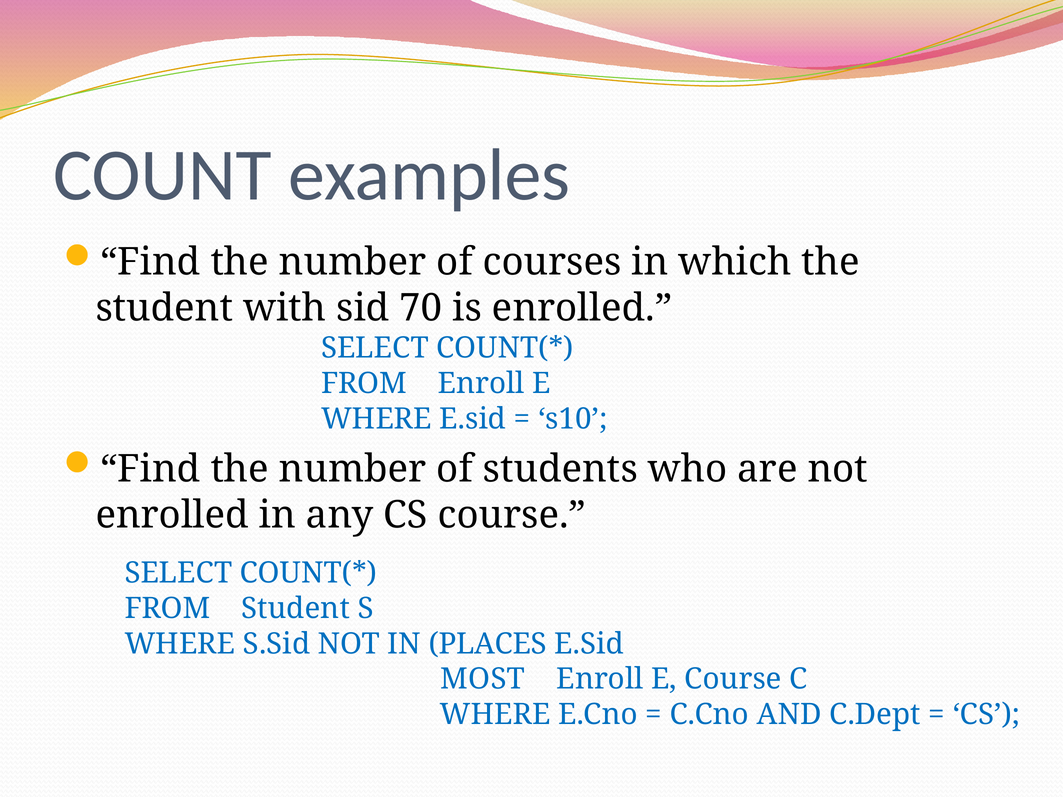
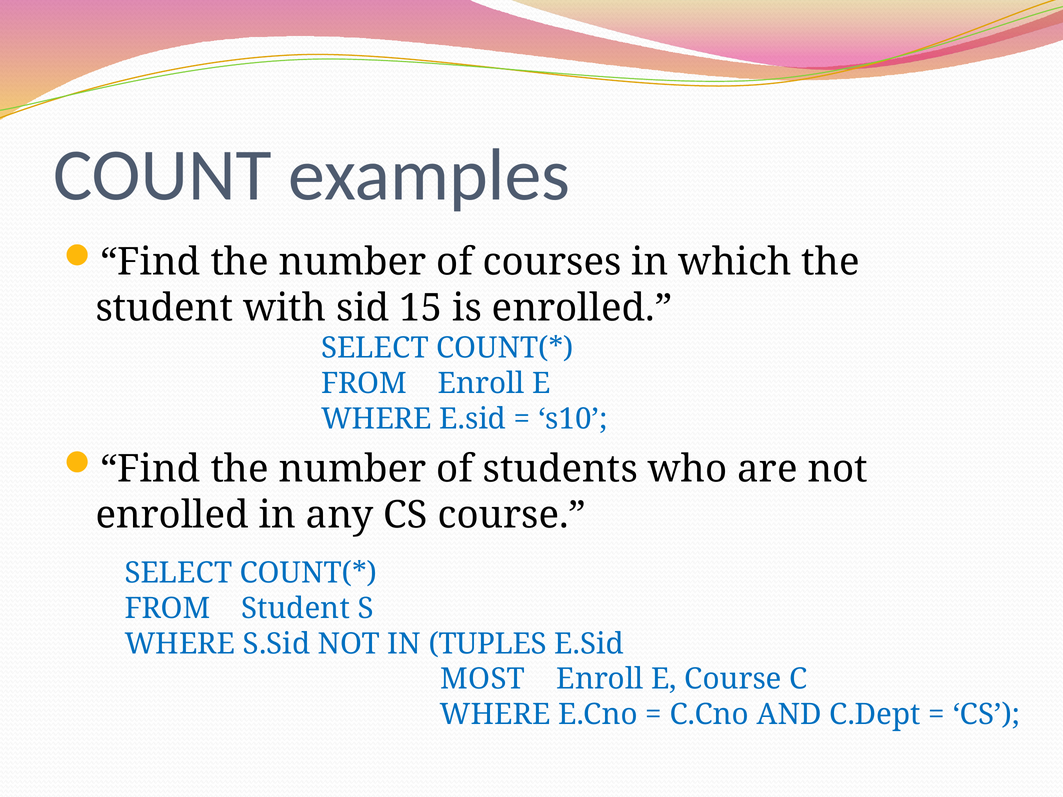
70: 70 -> 15 (421, 308)
PLACES: PLACES -> TUPLES (488, 644)
